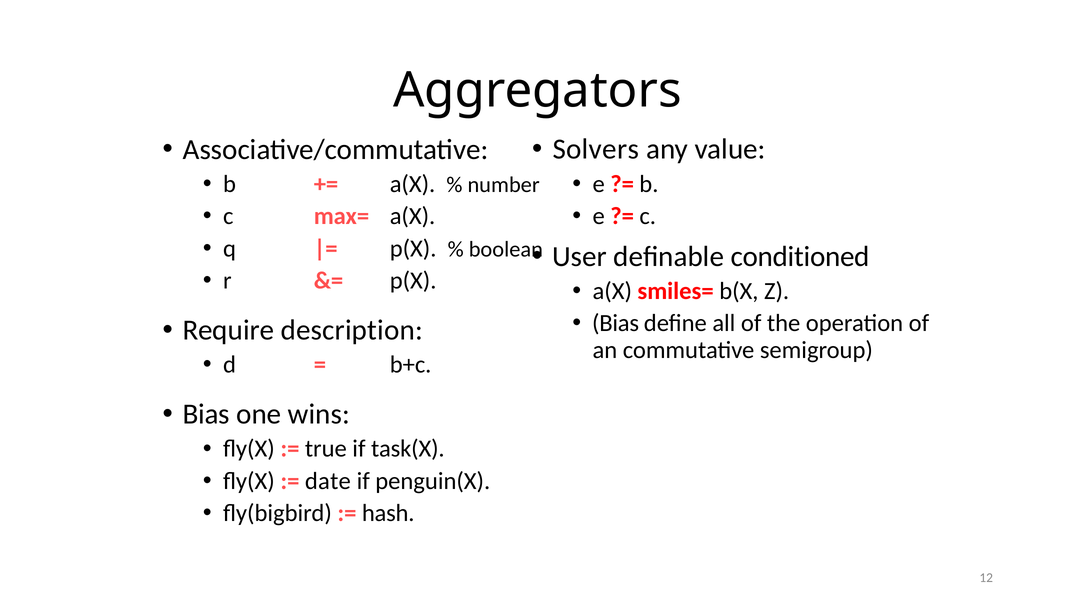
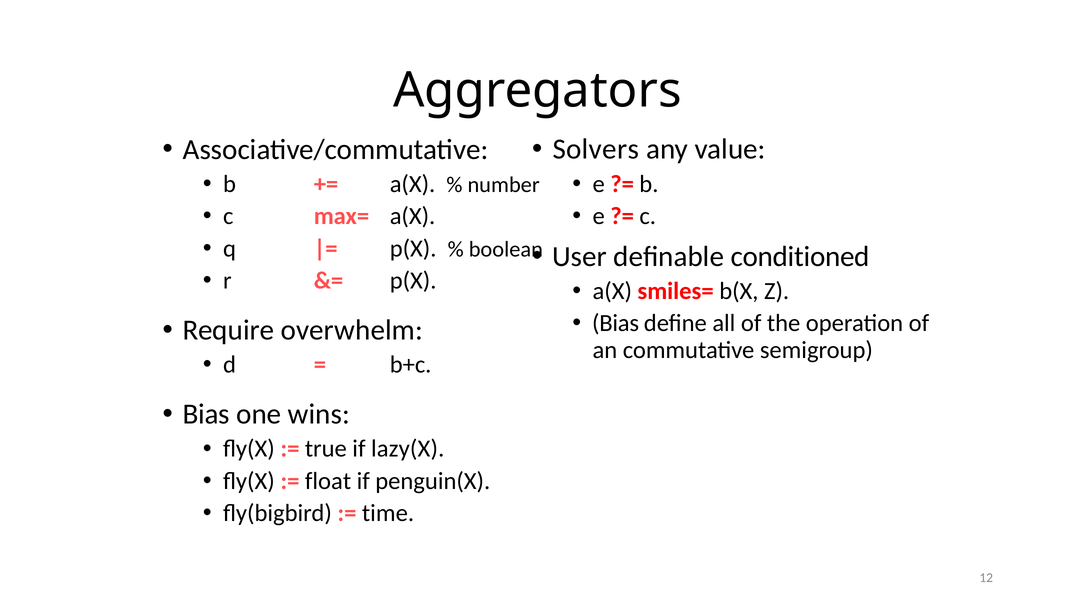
description: description -> overwhelm (352, 330)
task(X: task(X -> lazy(X (408, 449)
date: date -> float (328, 481)
hash: hash -> time (388, 513)
